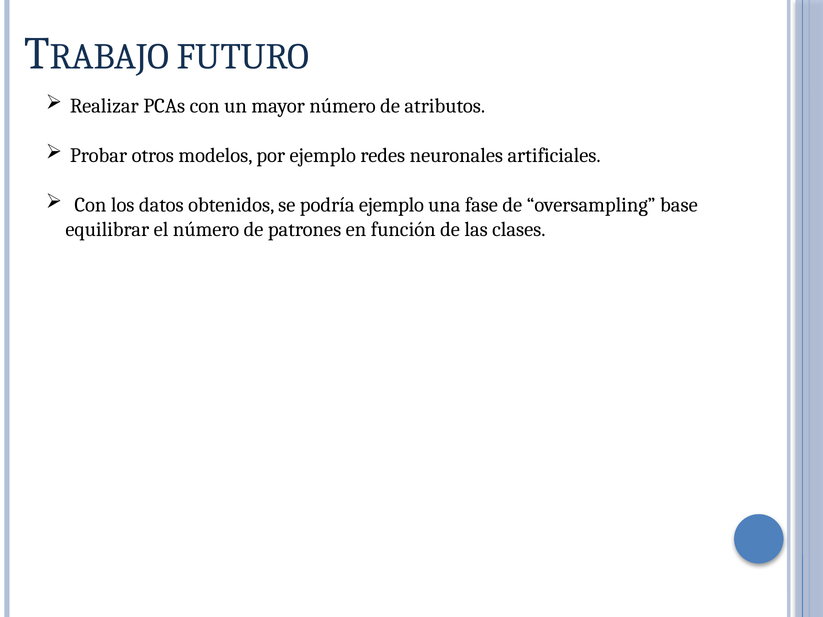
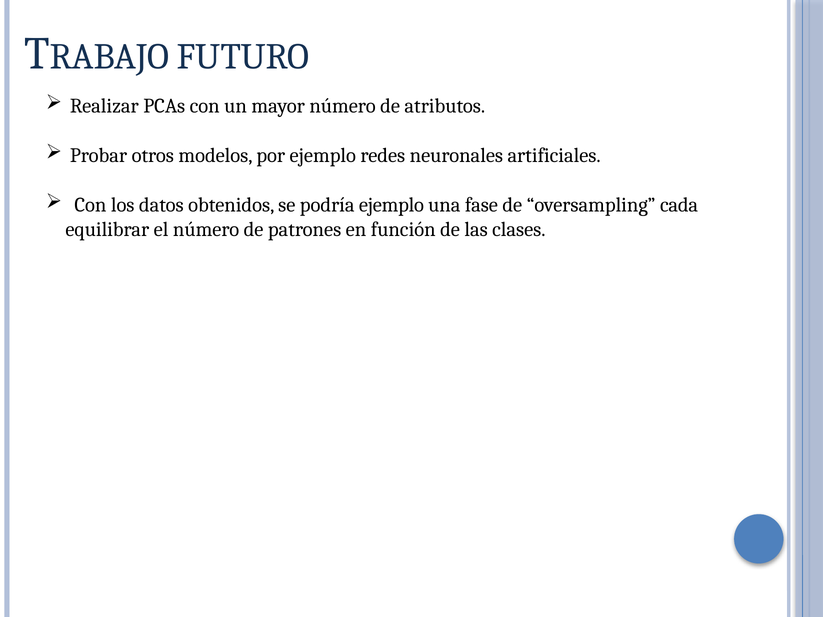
base: base -> cada (679, 205)
